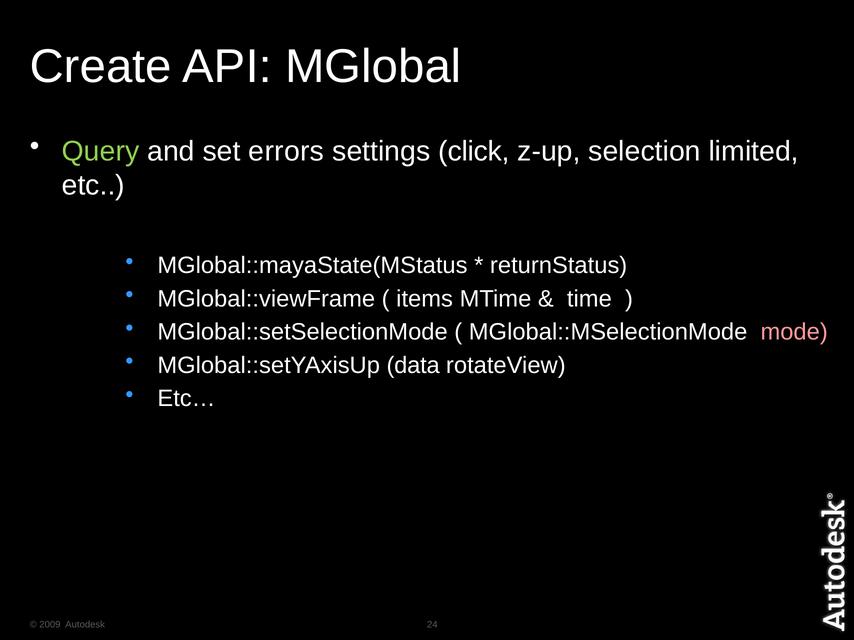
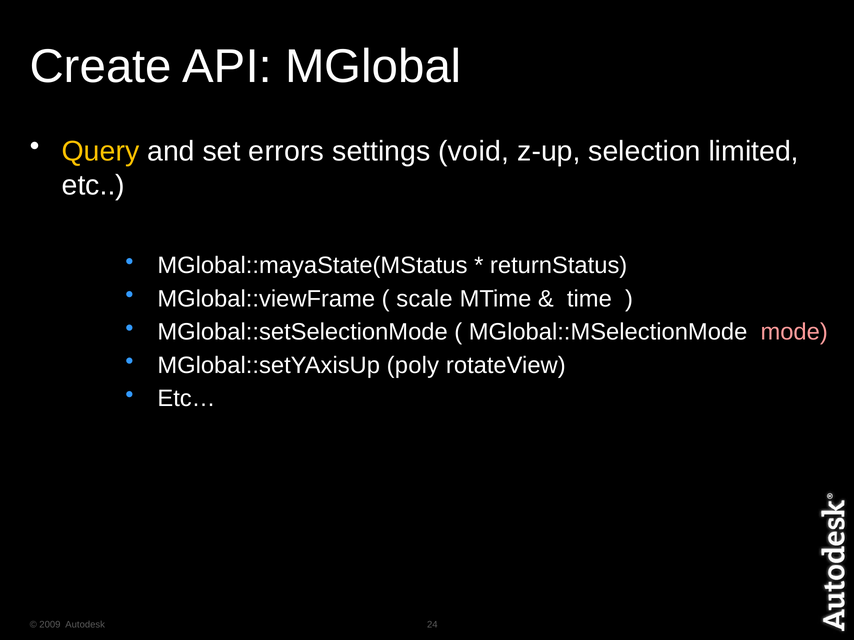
Query colour: light green -> yellow (101, 151)
click: click -> void (474, 151)
items: items -> scale (424, 299)
data: data -> poly (413, 366)
